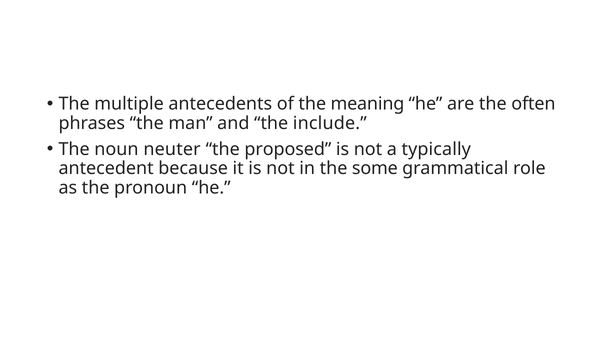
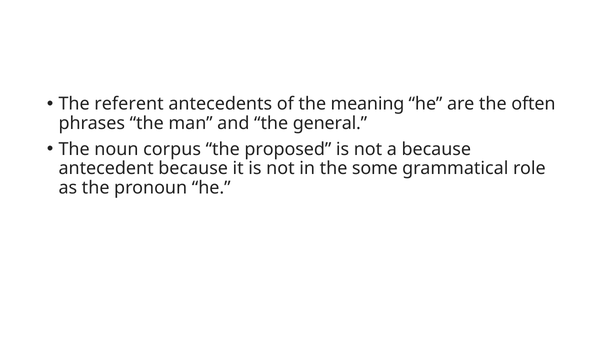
multiple: multiple -> referent (129, 104)
include: include -> general (330, 124)
neuter: neuter -> corpus (172, 149)
a typically: typically -> because (436, 149)
